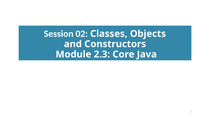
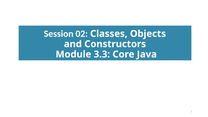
2.3: 2.3 -> 3.3 (102, 54)
